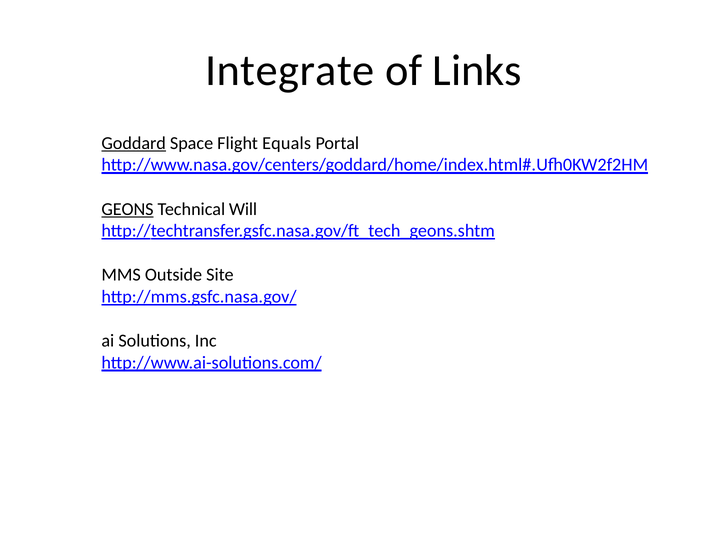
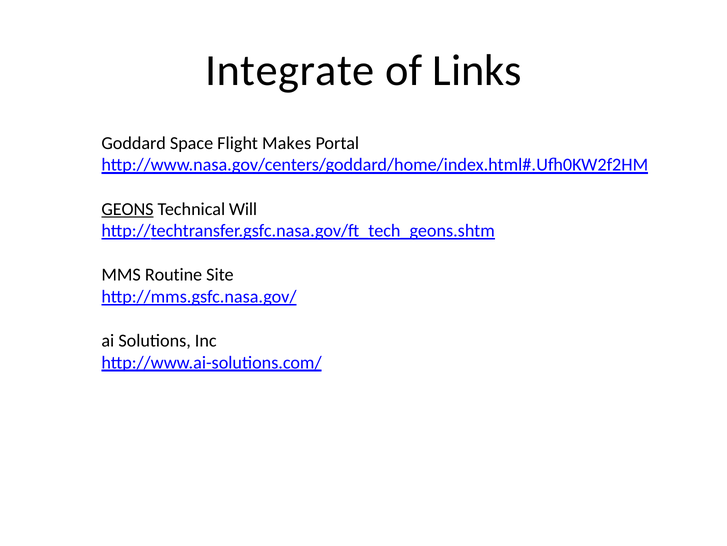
Goddard underline: present -> none (134, 143)
Equals: Equals -> Makes (287, 143)
Outside: Outside -> Routine (174, 275)
